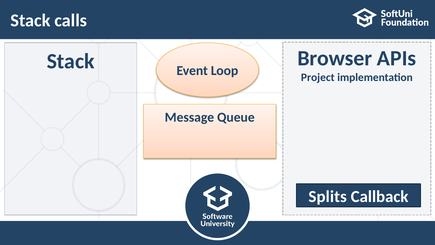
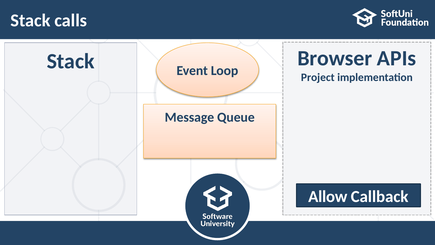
Splits: Splits -> Allow (328, 197)
